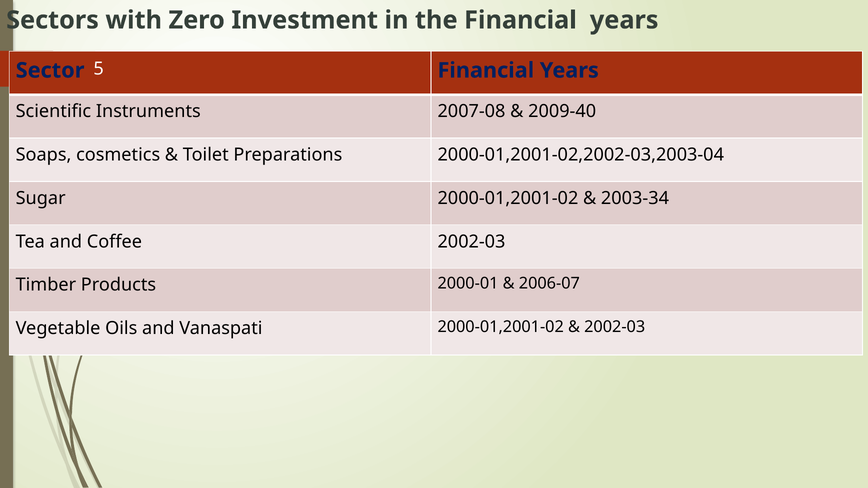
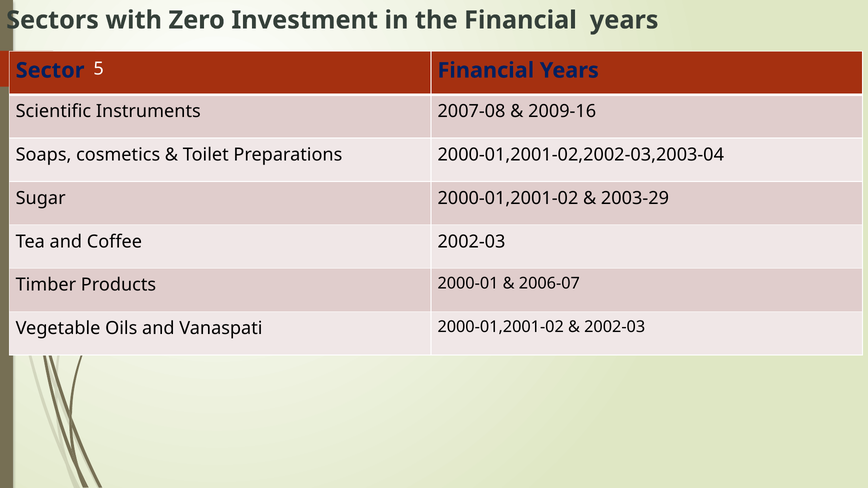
2009-40: 2009-40 -> 2009-16 (562, 111)
2003-34: 2003-34 -> 2003-29 (635, 198)
